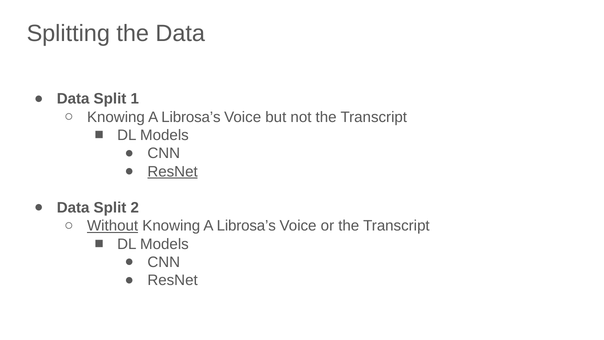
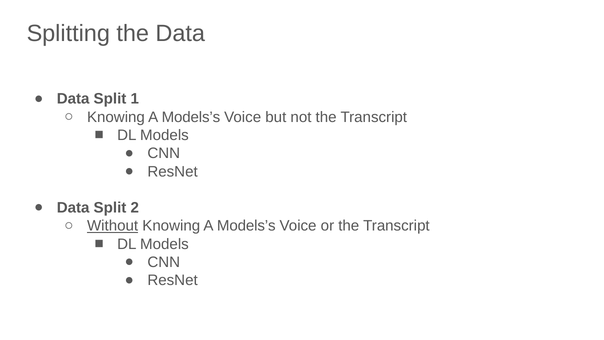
Librosa’s: Librosa’s -> Models’s (191, 117)
ResNet underline: present -> none (173, 171)
Librosa’s: Librosa’s -> Models’s (246, 226)
